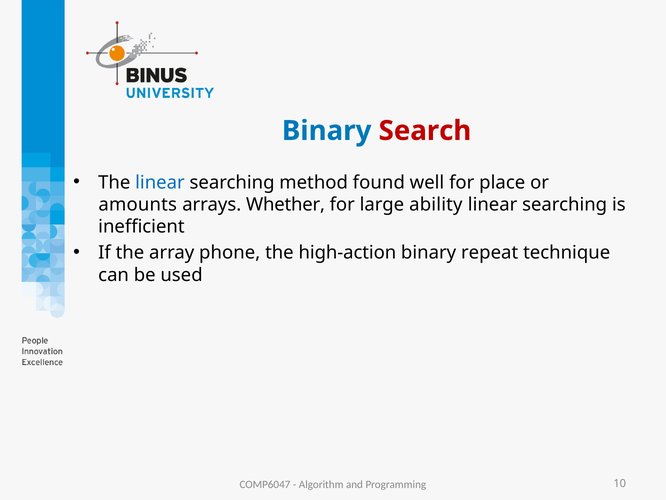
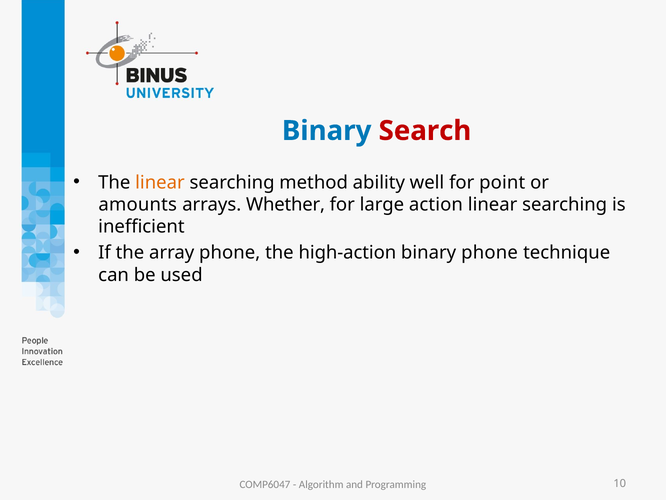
linear colour: blue -> orange (160, 182)
found: found -> ability (379, 182)
place: place -> point (502, 182)
ability: ability -> action (436, 204)
binary repeat: repeat -> phone (490, 253)
